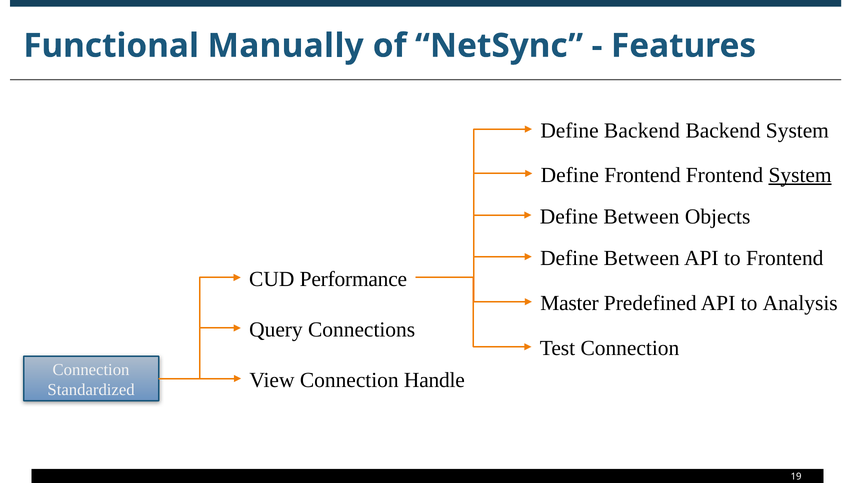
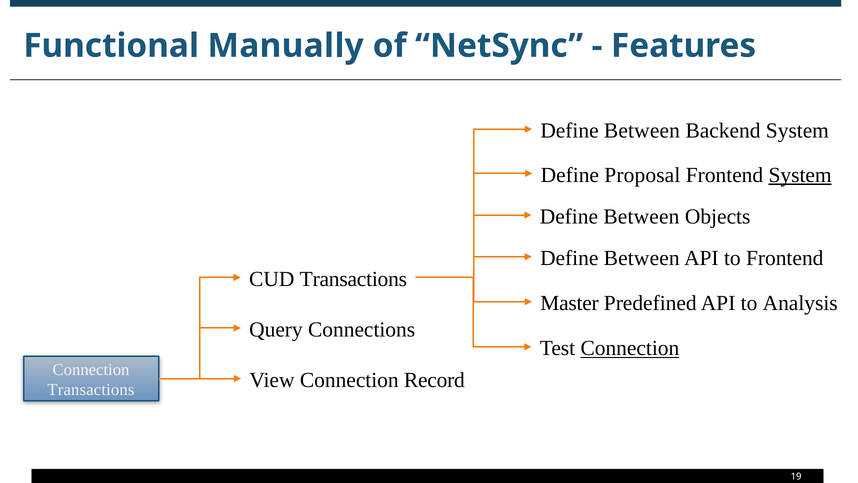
Backend: Backend -> Between (642, 131)
Define Frontend: Frontend -> Proposal (642, 175)
CUD Performance: Performance -> Transactions (353, 279)
Connection underline: none -> present (630, 348)
Handle: Handle -> Record (434, 380)
Standardized: Standardized -> Transactions (91, 390)
